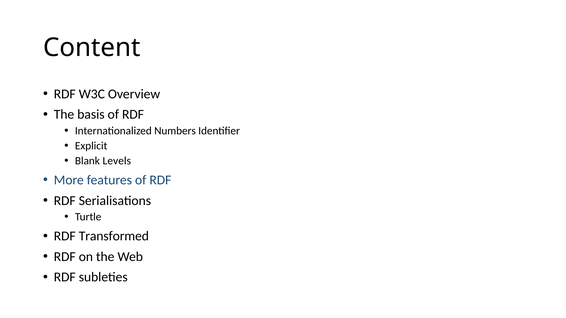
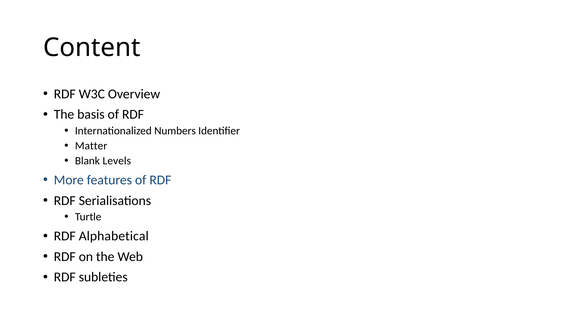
Explicit: Explicit -> Matter (91, 146)
Transformed: Transformed -> Alphabetical (114, 236)
